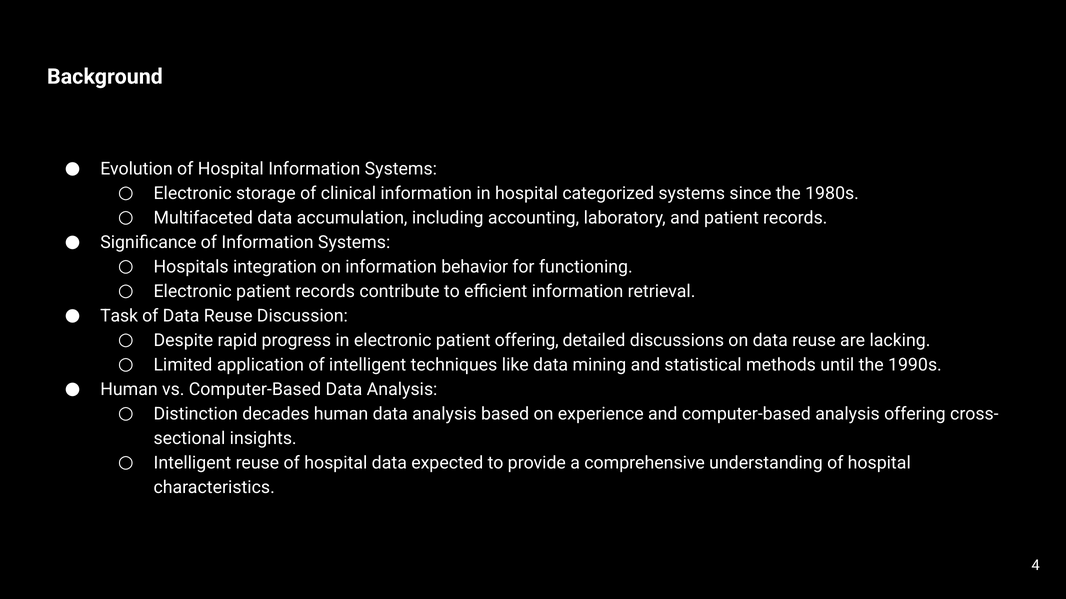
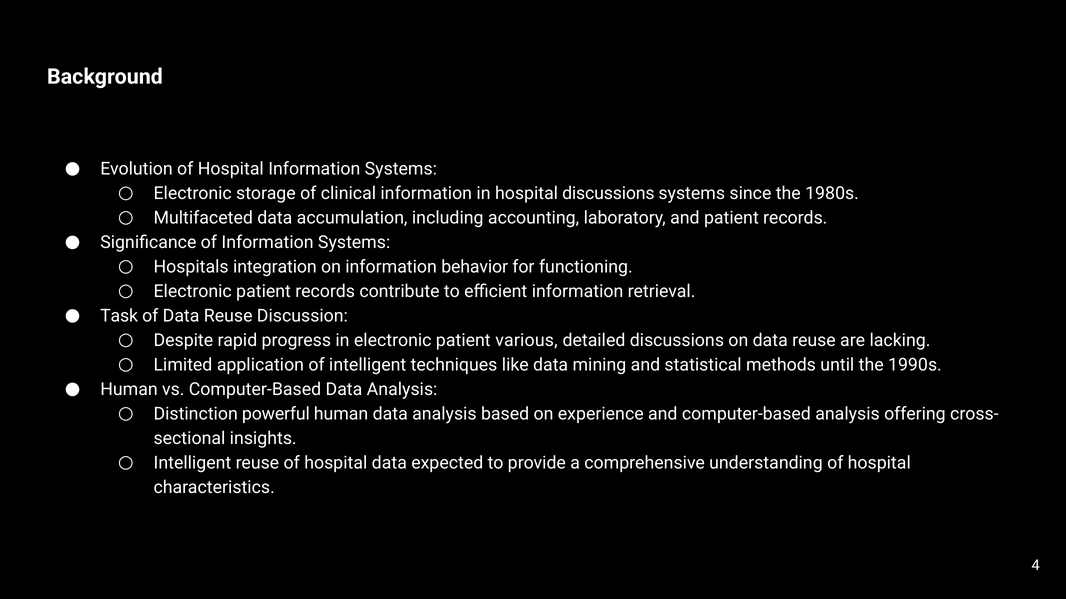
hospital categorized: categorized -> discussions (608, 194)
patient offering: offering -> various (527, 341)
decades: decades -> powerful (276, 414)
